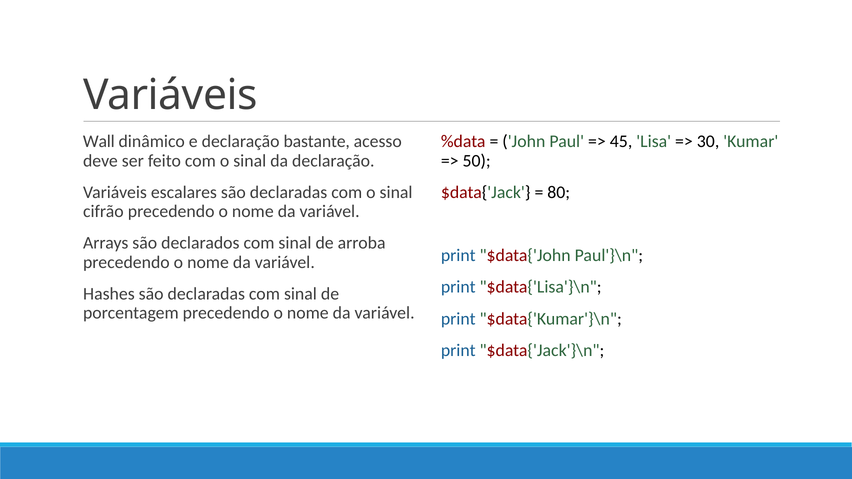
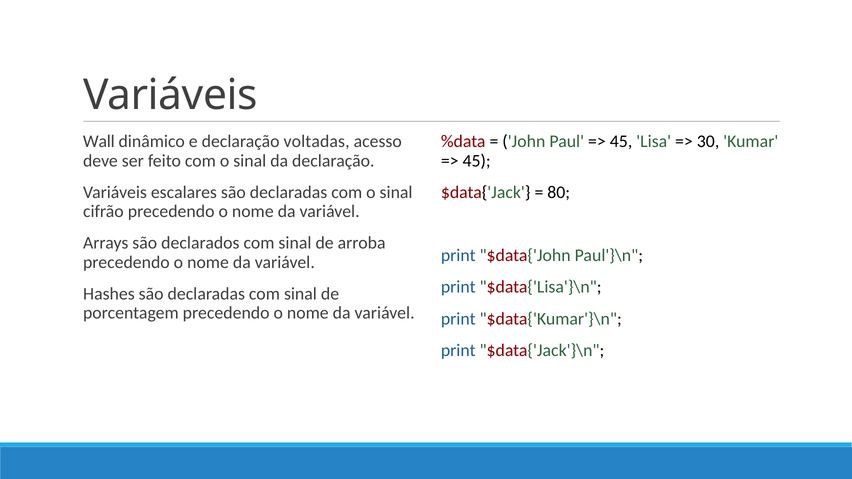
bastante: bastante -> voltadas (317, 142)
50: 50 -> 45 (477, 161)
